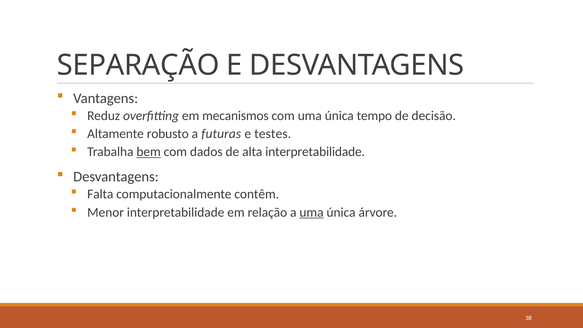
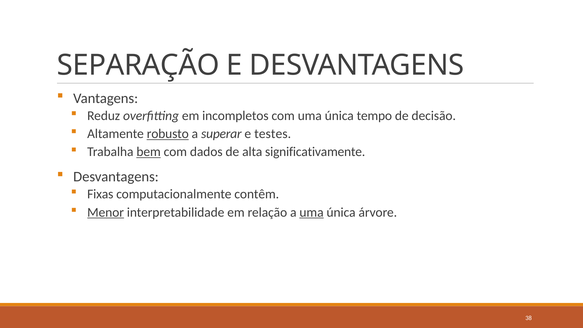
mecanismos: mecanismos -> incompletos (235, 116)
robusto underline: none -> present (168, 134)
futuras: futuras -> superar (221, 134)
alta interpretabilidade: interpretabilidade -> significativamente (315, 152)
Falta: Falta -> Fixas (100, 194)
Menor underline: none -> present (106, 212)
